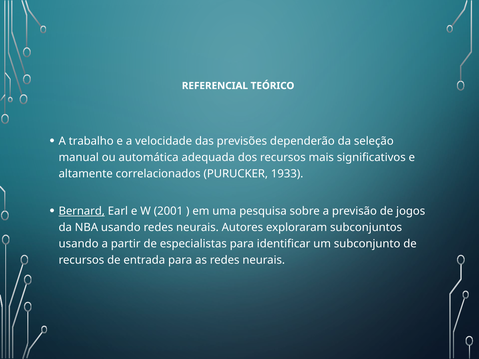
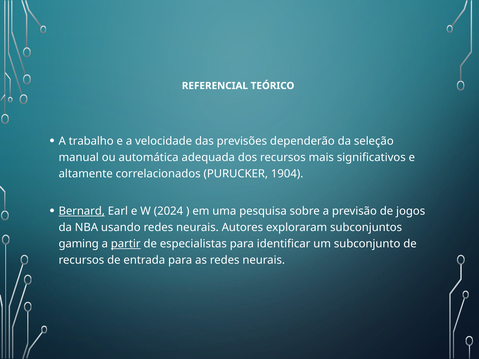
1933: 1933 -> 1904 (287, 174)
2001: 2001 -> 2024 (168, 211)
usando: usando -> gaming (79, 244)
partir underline: none -> present (126, 244)
